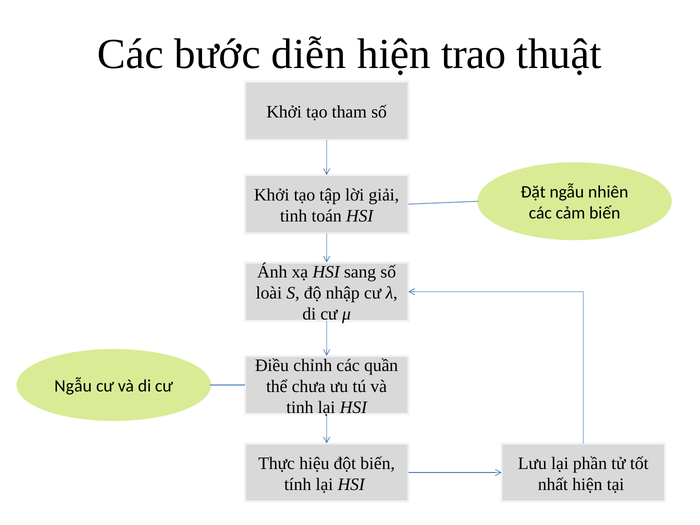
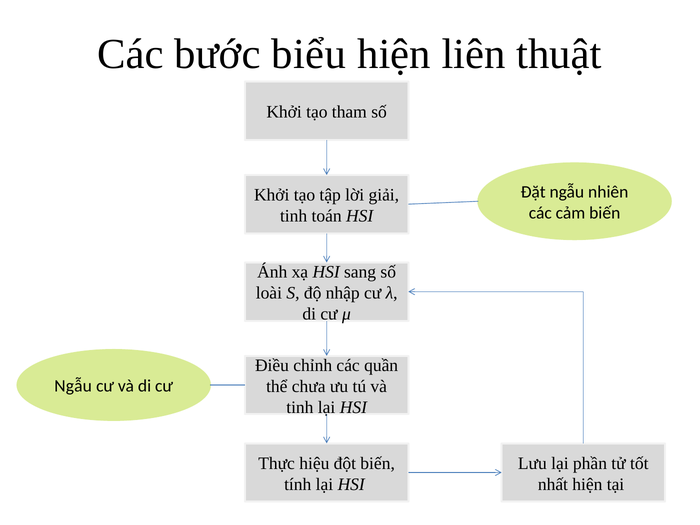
diễn: diễn -> biểu (309, 54)
trao: trao -> liên (474, 54)
